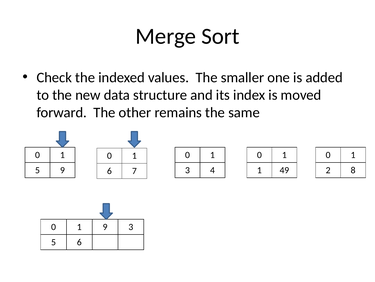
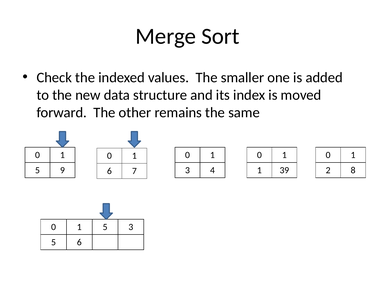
49: 49 -> 39 (284, 170)
9: 9 -> 5 (105, 226)
